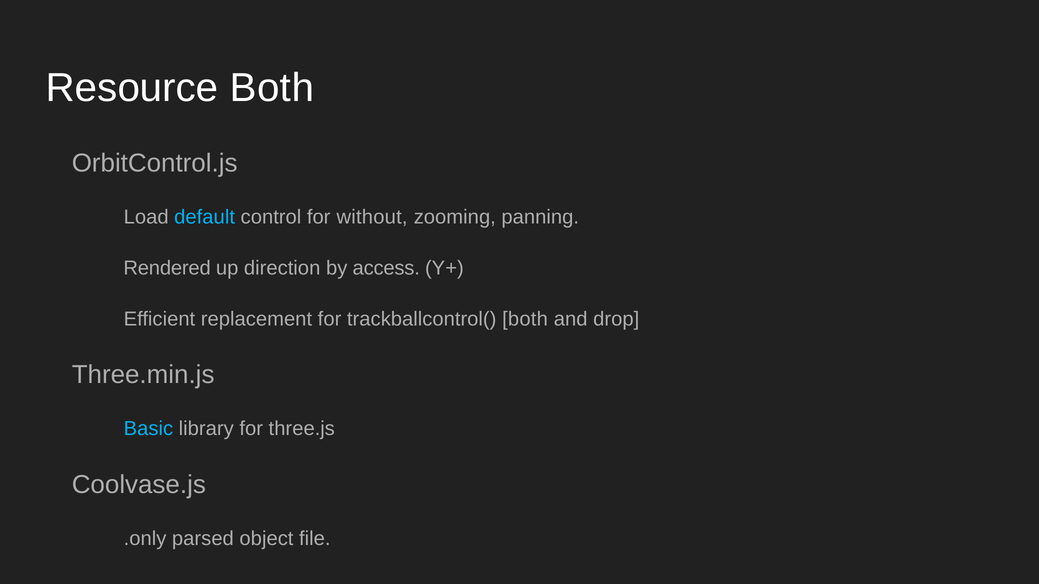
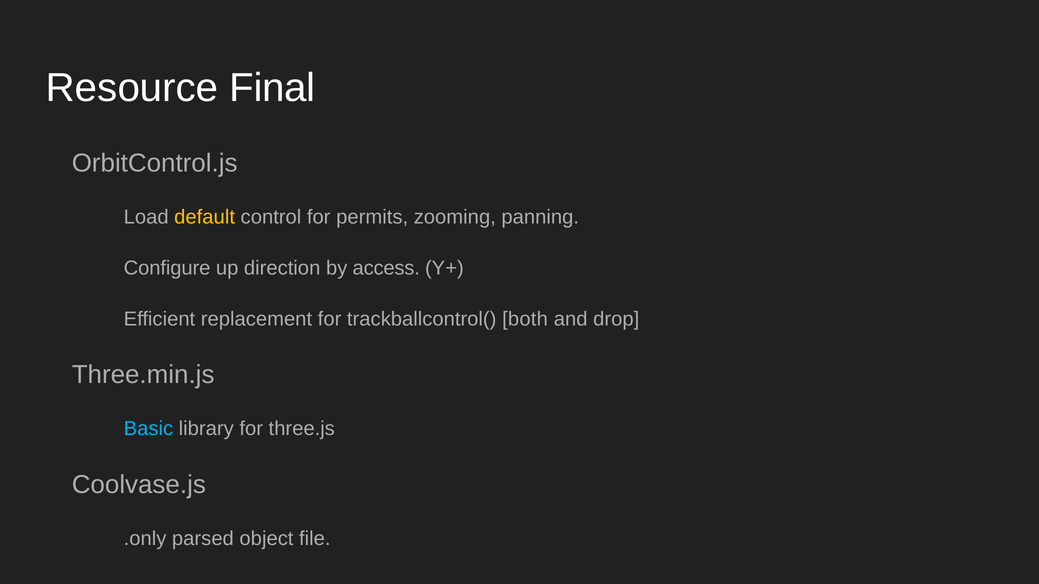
Resource Both: Both -> Final (272, 88)
default colour: light blue -> yellow (205, 217)
without: without -> permits (372, 217)
Rendered: Rendered -> Configure (167, 268)
